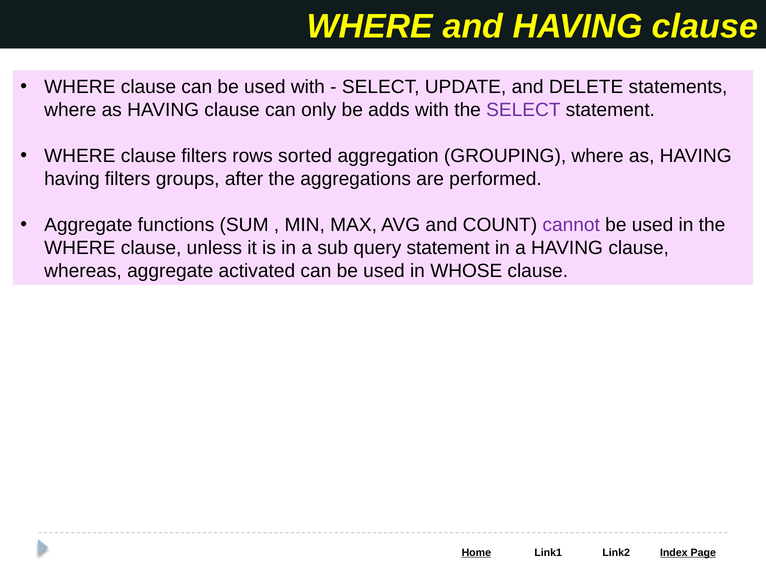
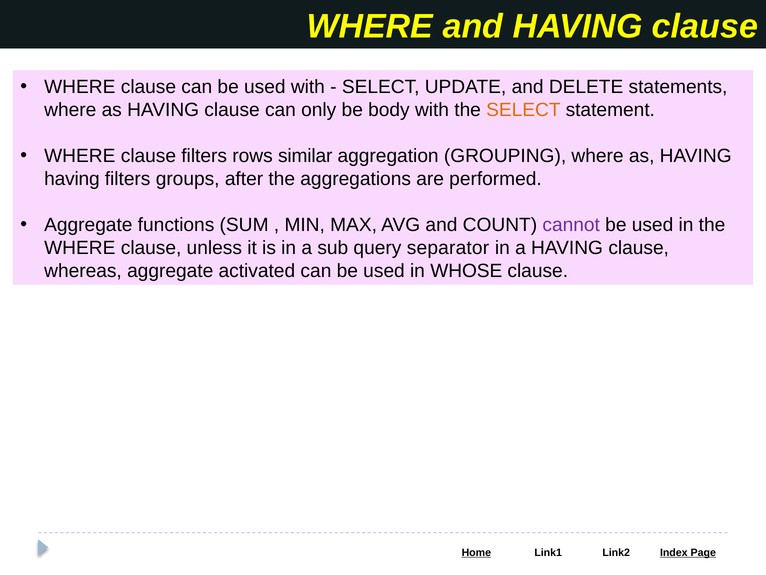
adds: adds -> body (389, 110)
SELECT colour: purple -> orange (523, 110)
sorted: sorted -> similar (305, 156)
query statement: statement -> separator (448, 248)
